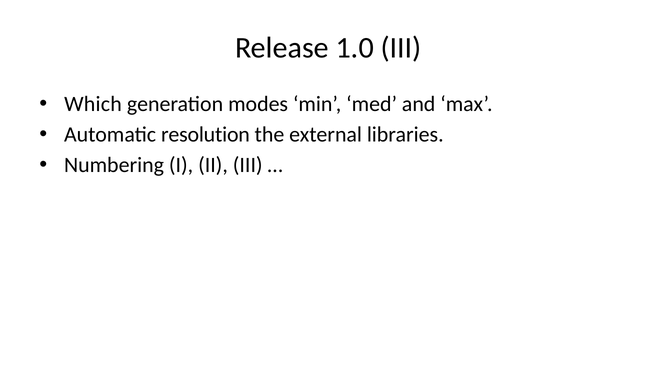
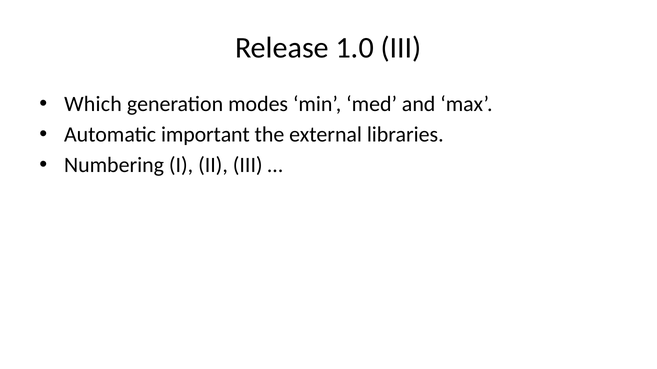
resolution: resolution -> important (205, 135)
